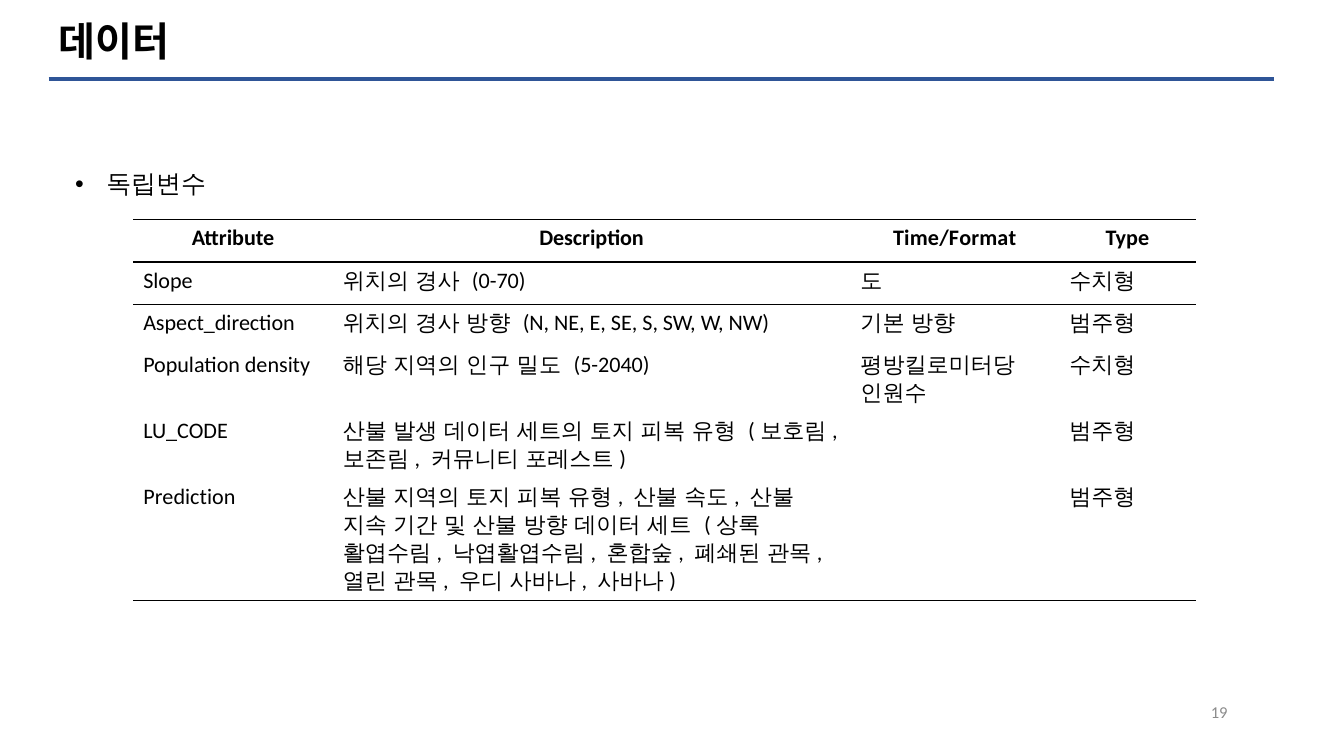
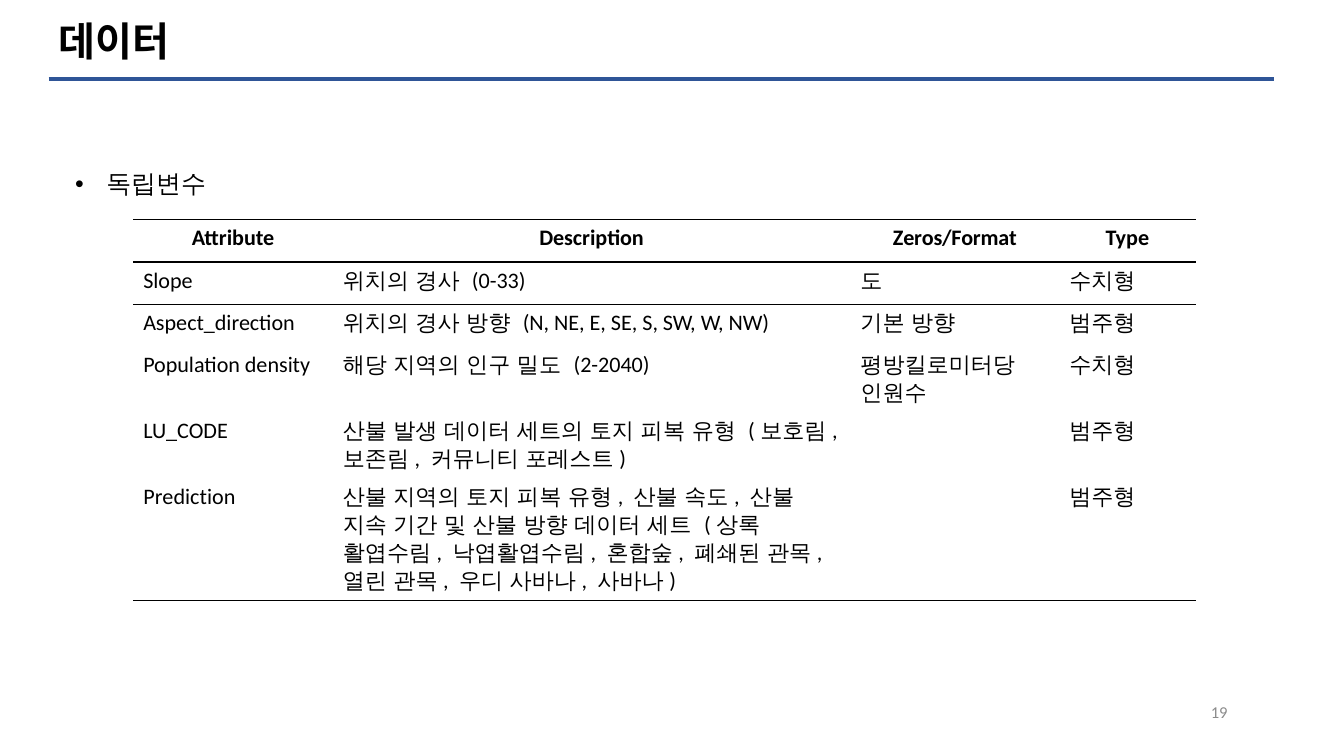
Time/Format: Time/Format -> Zeros/Format (955, 239)
0-70: 0-70 -> 0-33 (499, 281)
5-2040: 5-2040 -> 2-2040 (612, 366)
